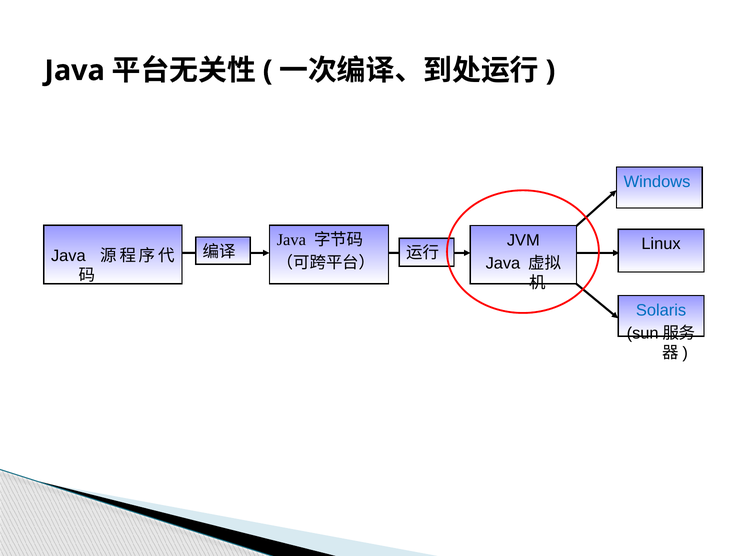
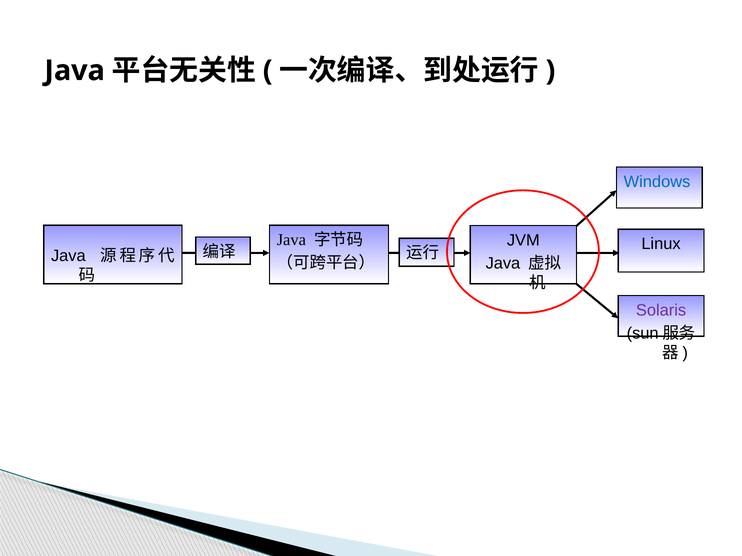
Solaris colour: blue -> purple (661, 310)
